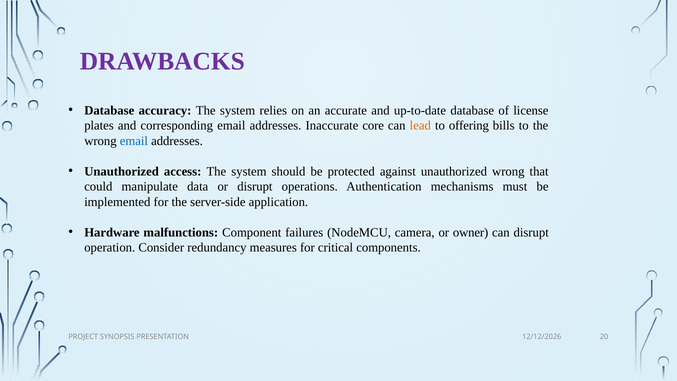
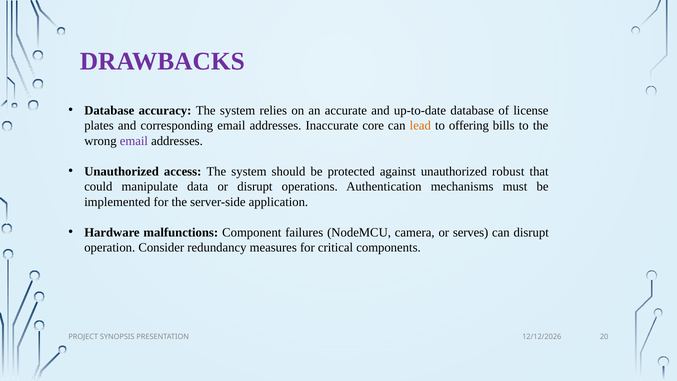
email colour: blue -> purple (134, 141)
unauthorized wrong: wrong -> robust (508, 171)
owner: owner -> serves (471, 232)
